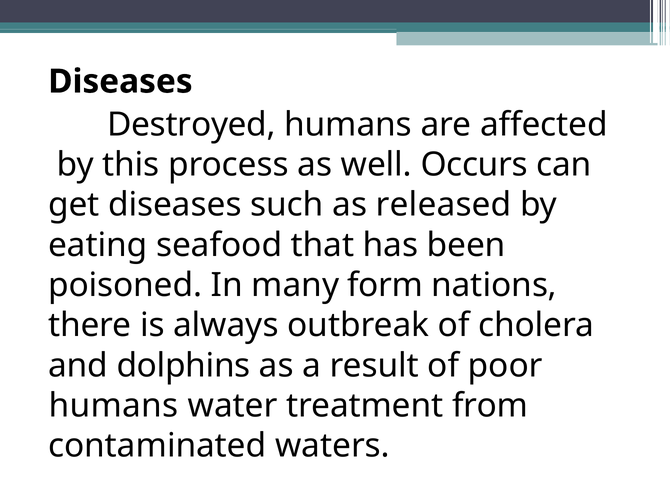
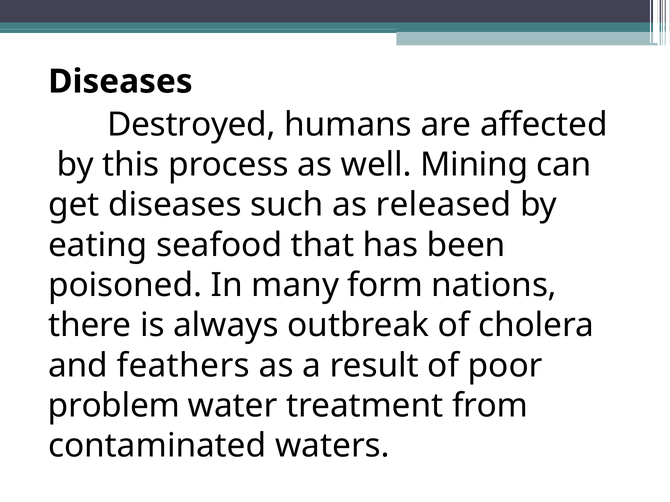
Occurs: Occurs -> Mining (474, 165)
dolphins: dolphins -> feathers (183, 366)
humans: humans -> problem (114, 406)
